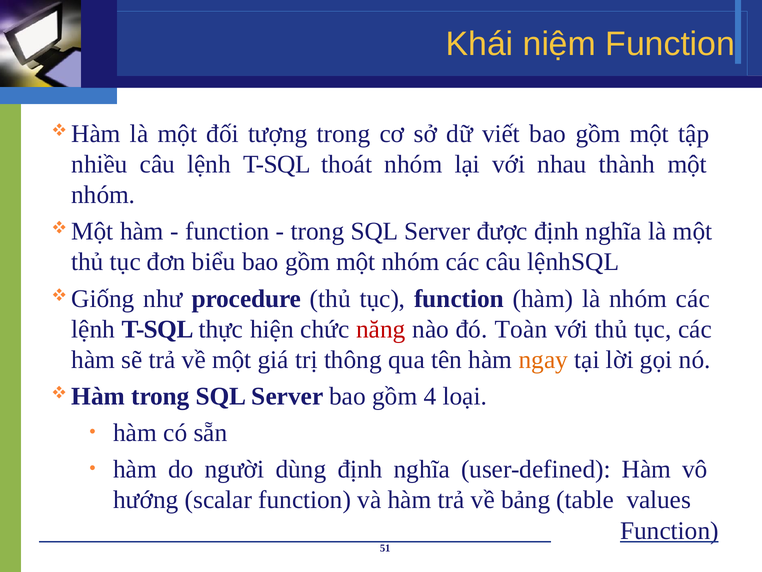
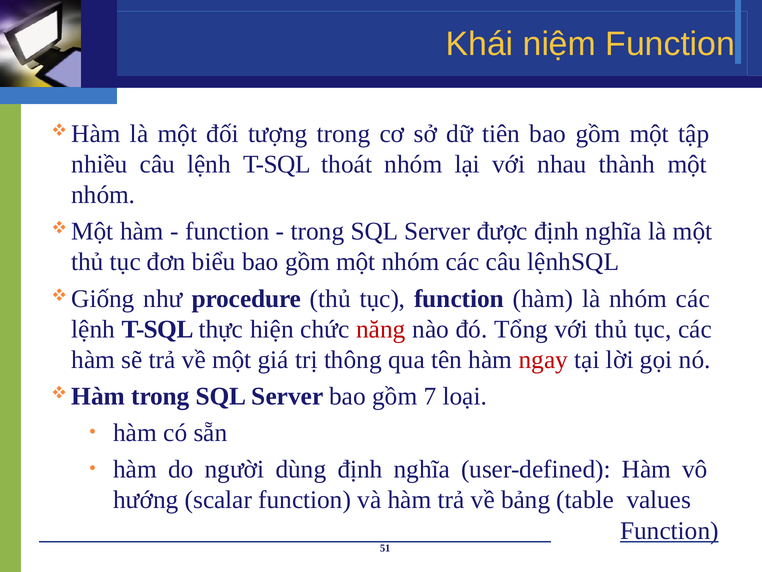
viết: viết -> tiên (501, 134)
Toàn: Toàn -> Tổng (521, 329)
ngay colour: orange -> red (543, 359)
4: 4 -> 7 (430, 396)
